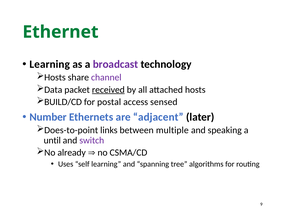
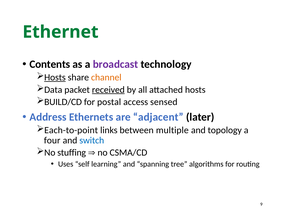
Learning: Learning -> Contents (50, 64)
Hosts underline: none -> present (55, 77)
channel colour: purple -> orange (106, 77)
Number: Number -> Address (48, 117)
Does-to-point: Does-to-point -> Each-to-point (71, 130)
speaking: speaking -> topology (225, 130)
until: until -> four (52, 140)
switch colour: purple -> blue (92, 140)
already: already -> stuffing (72, 152)
